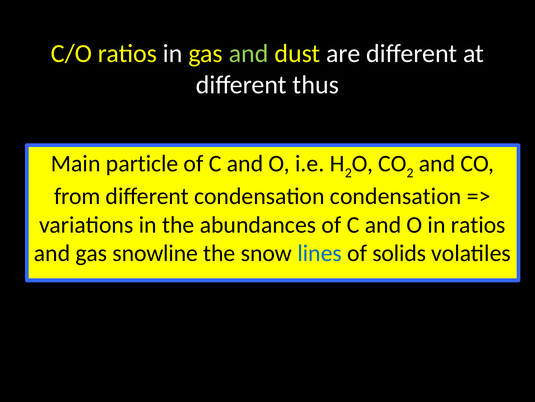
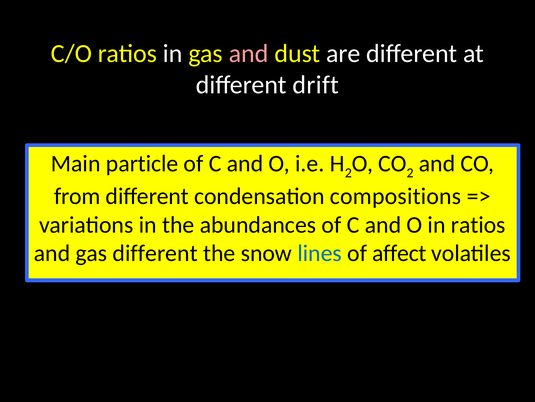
and colour: light green -> pink (249, 54)
thus: thus -> drift (316, 85)
condensation condensation: condensation -> compositions (396, 196)
gas snowline: snowline -> different (155, 253)
solids: solids -> affect (399, 253)
